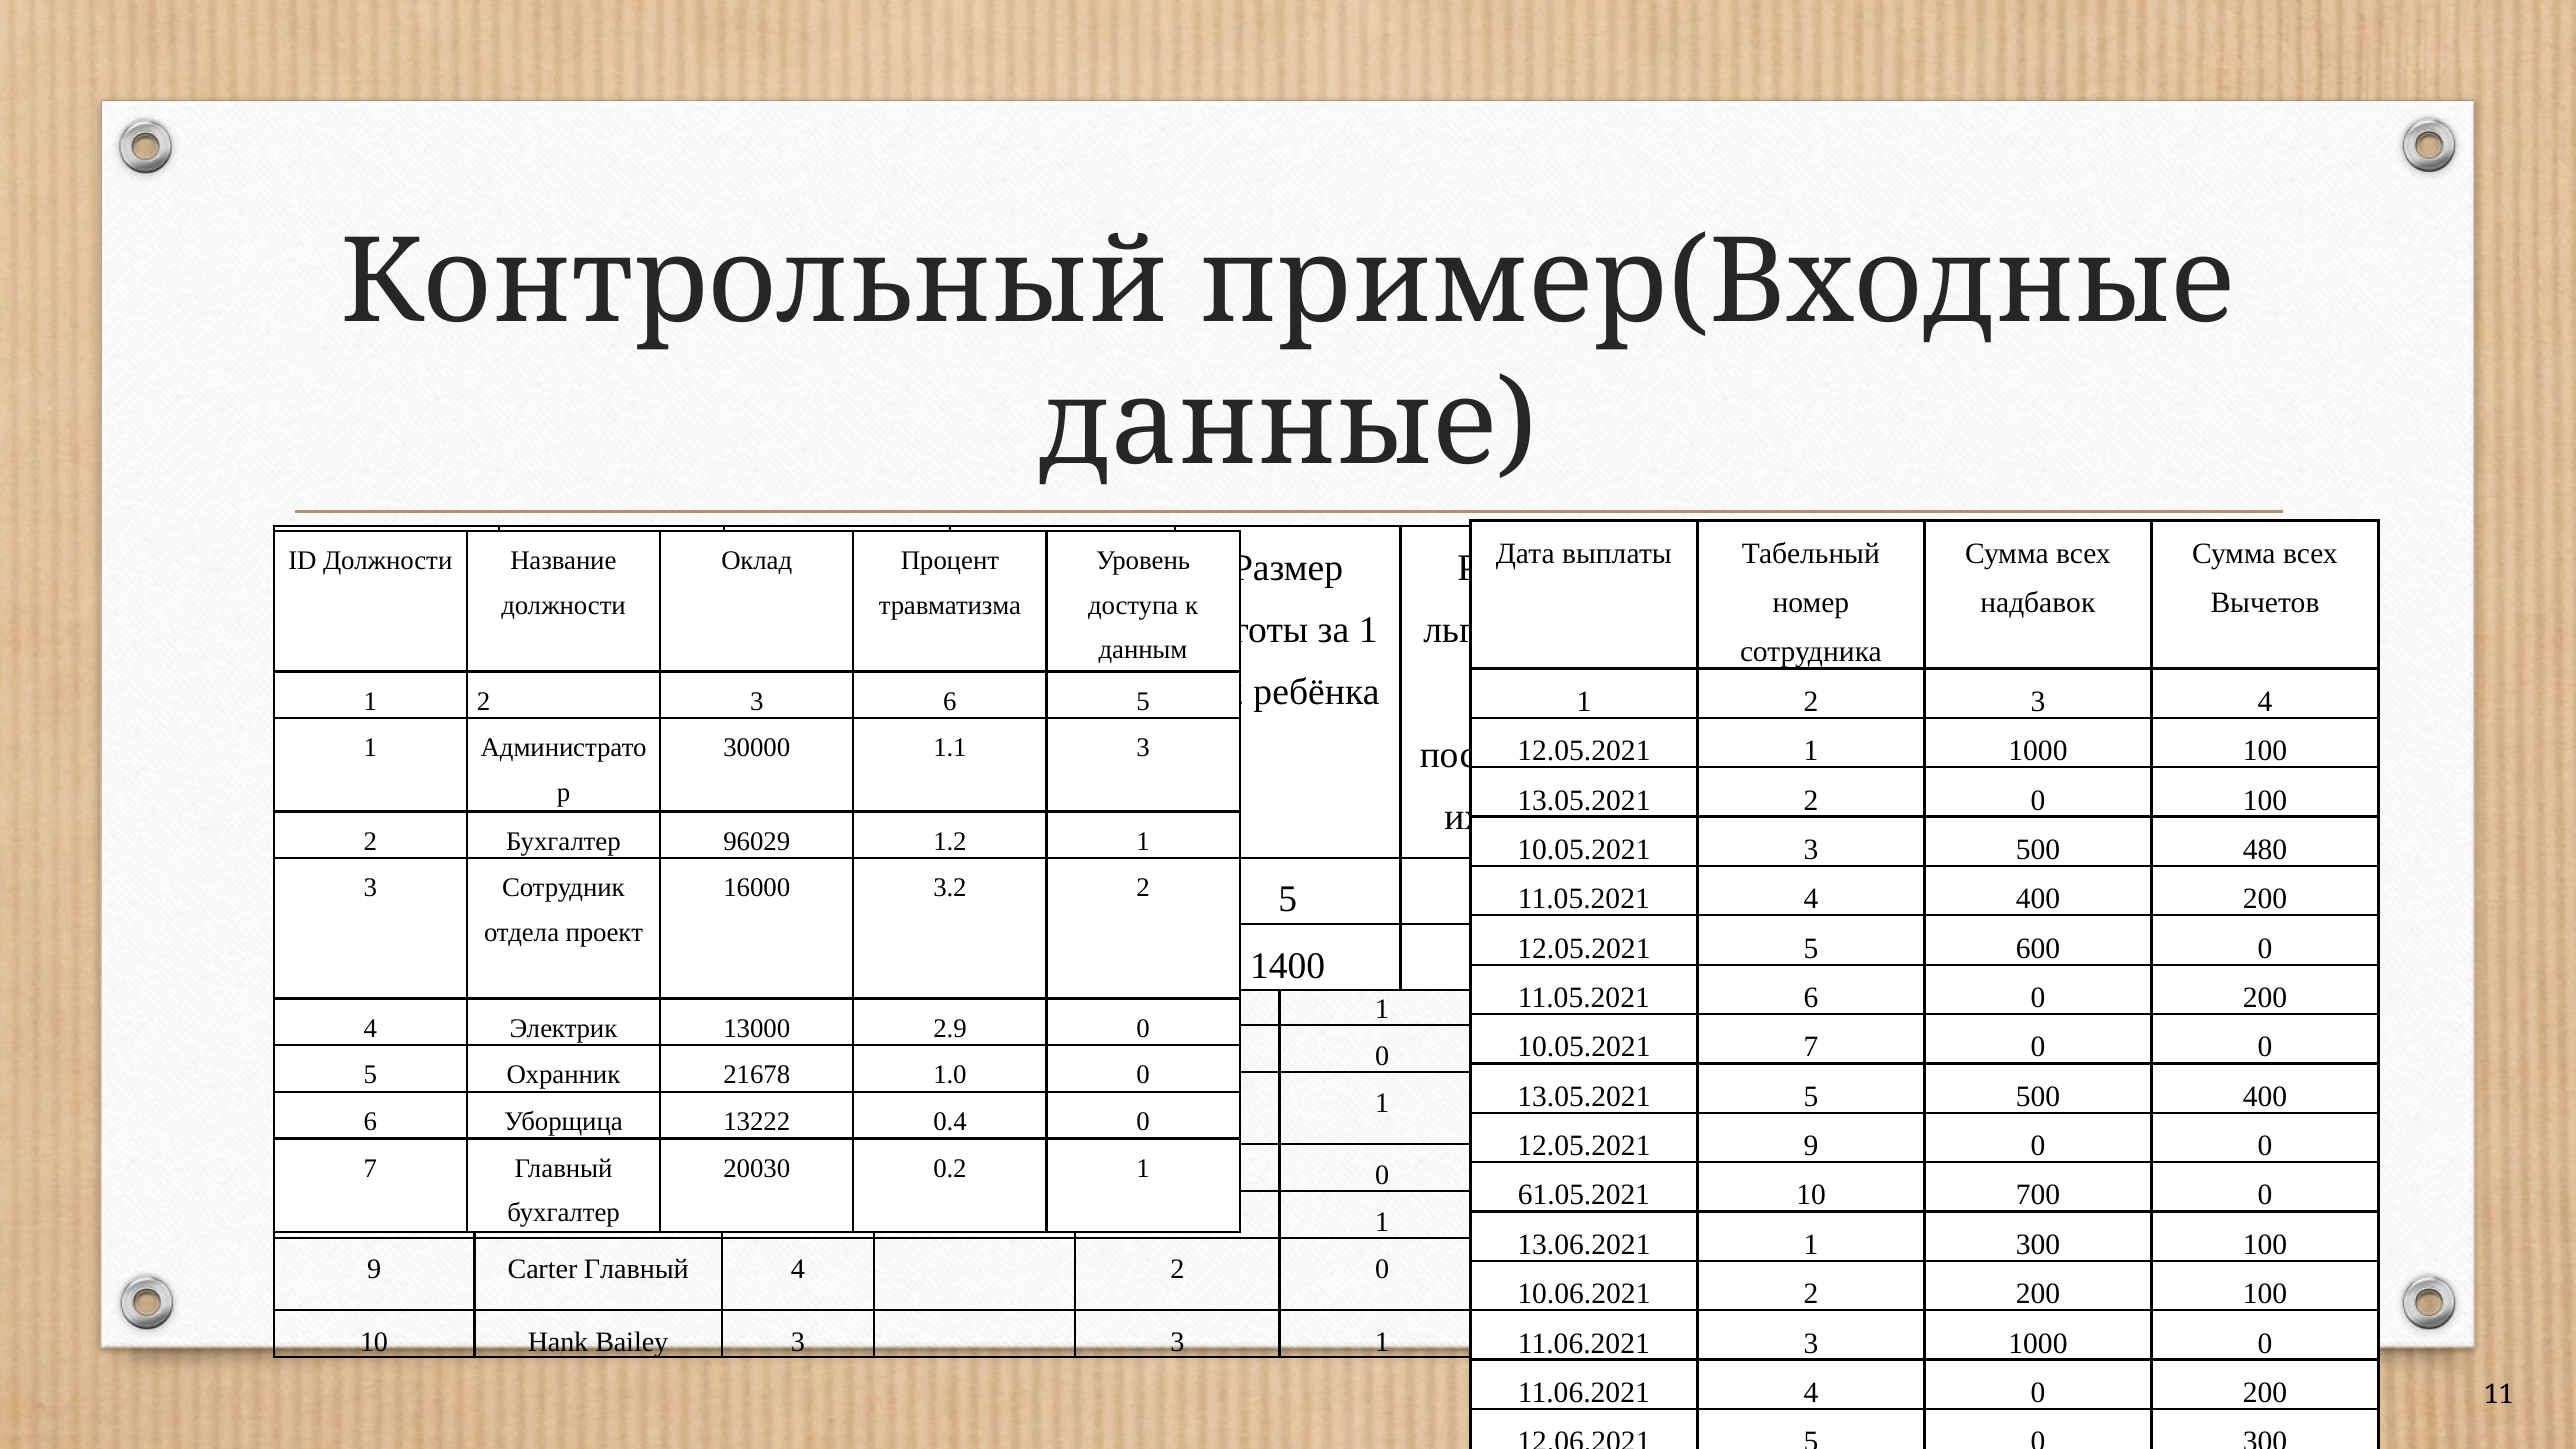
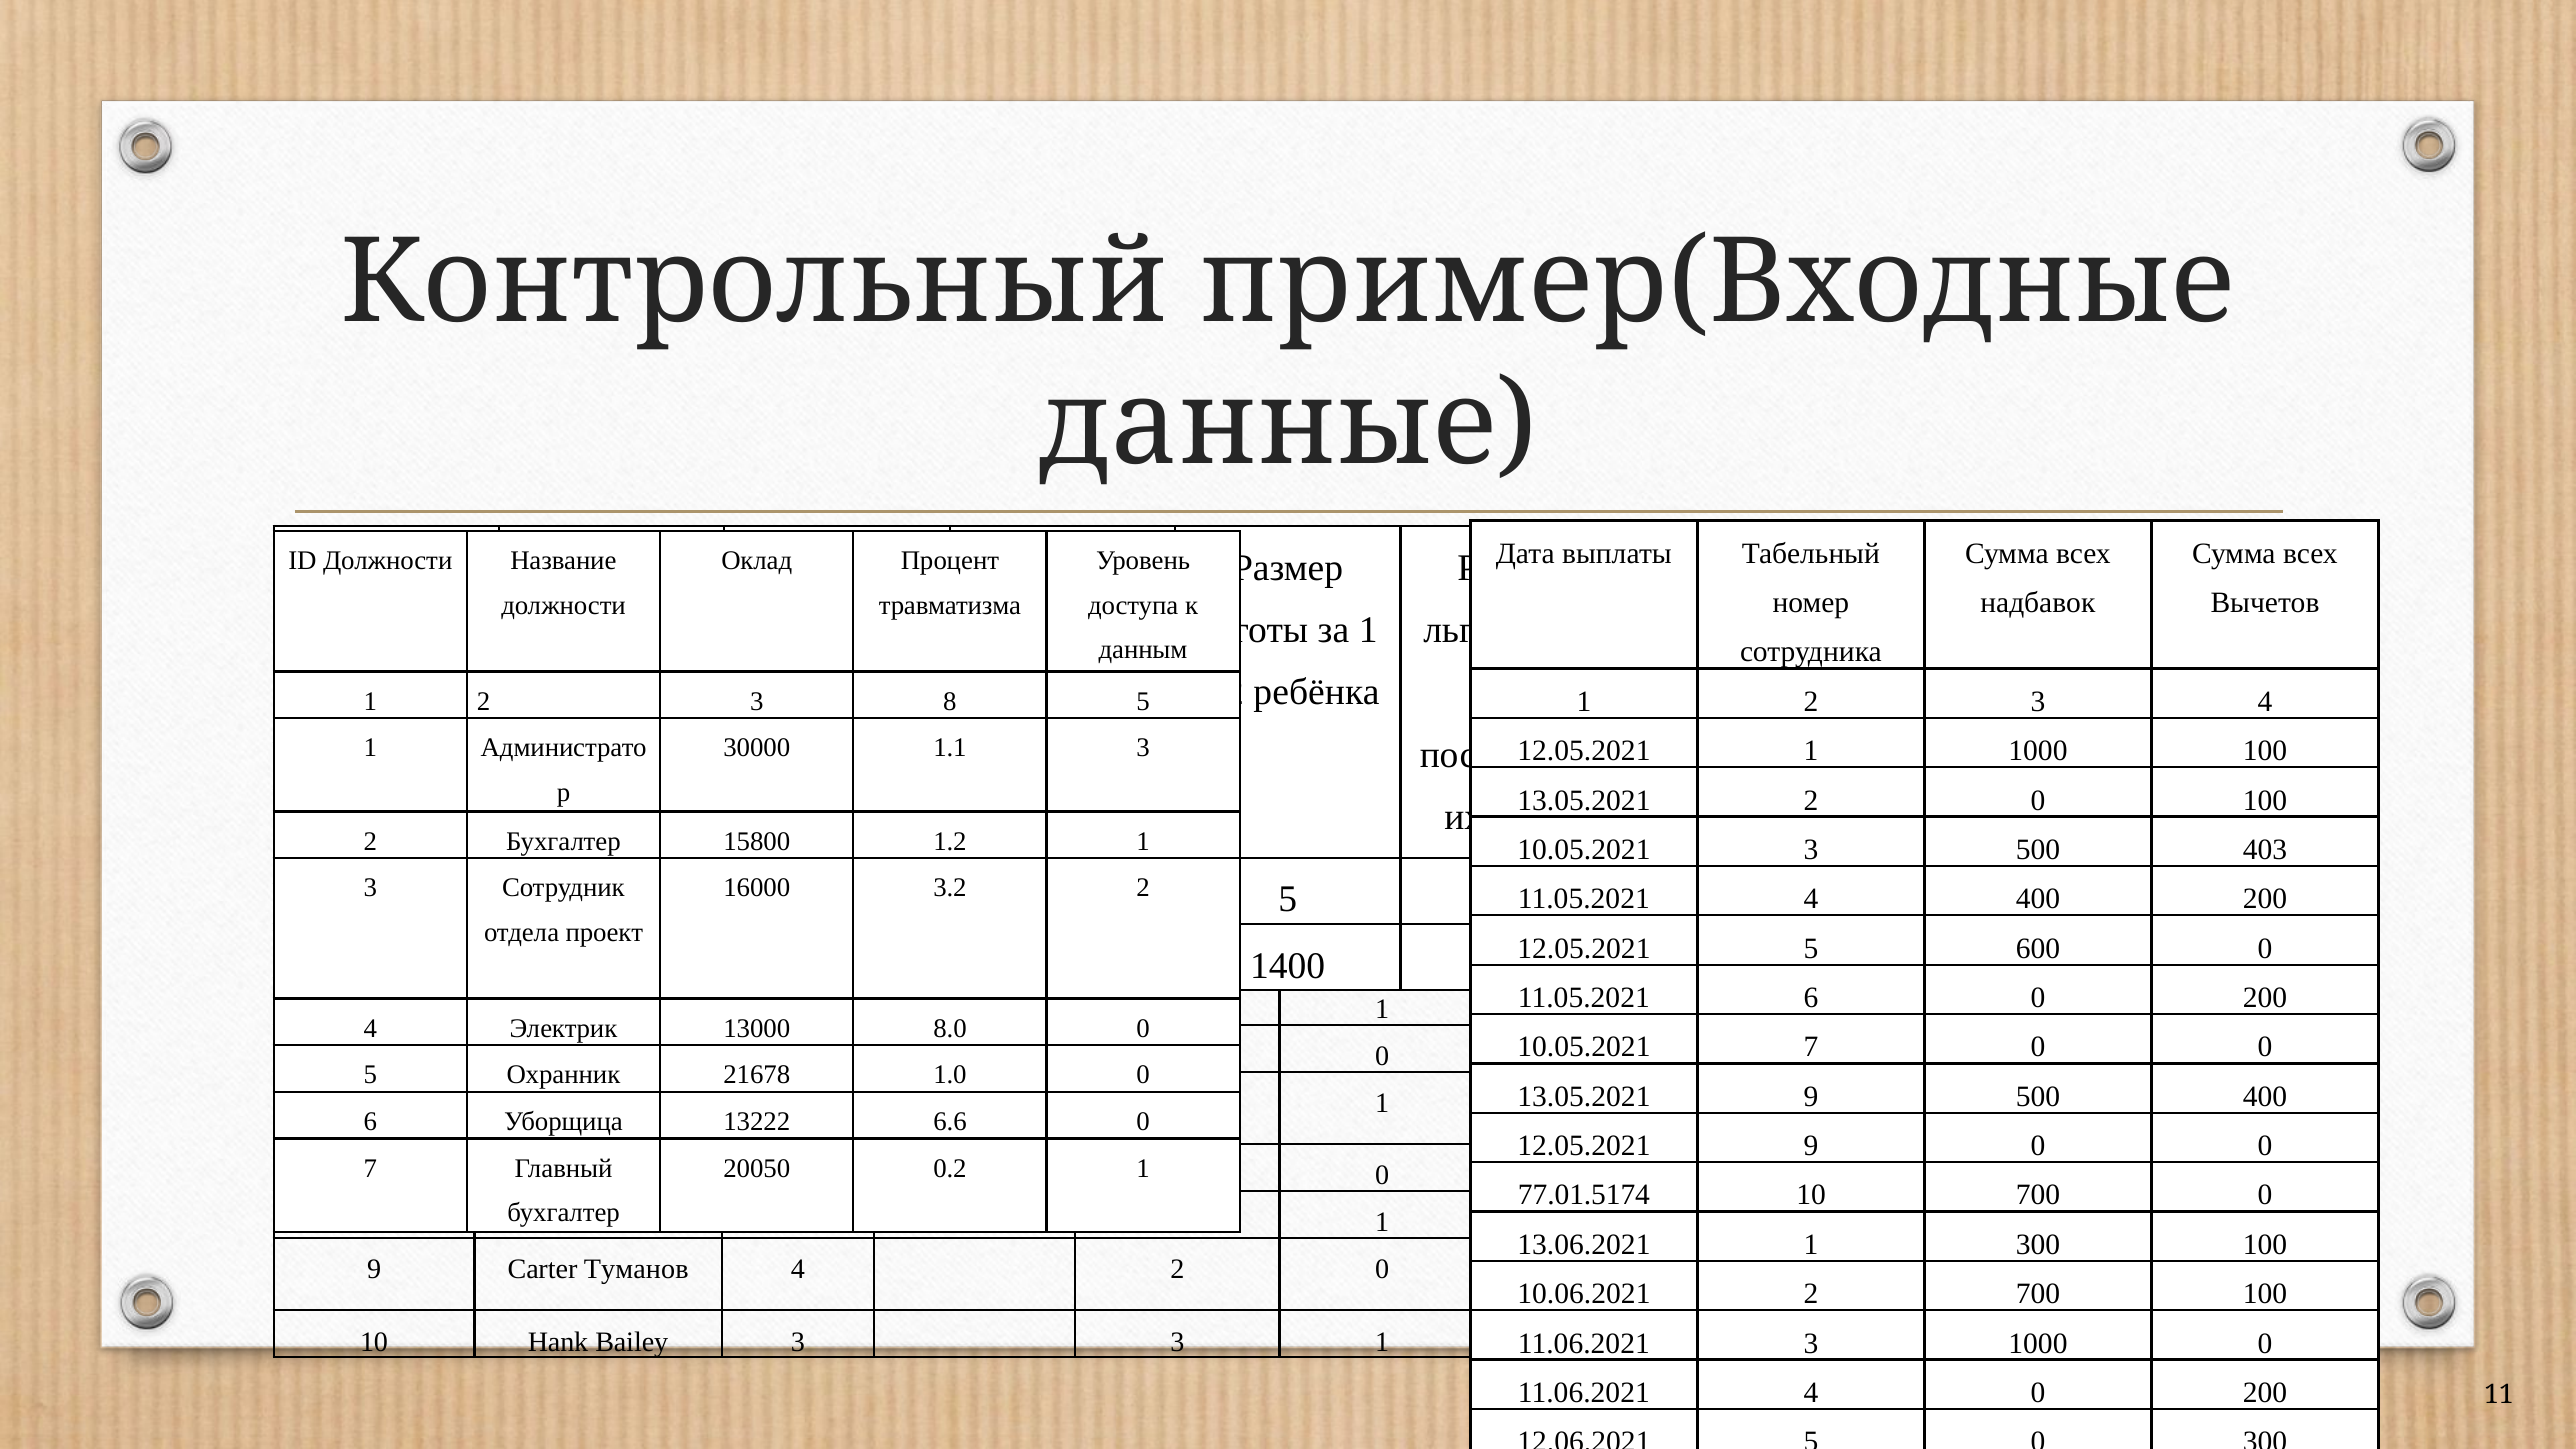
3 6: 6 -> 8 (950, 701)
96029: 96029 -> 15800 (757, 841)
480: 480 -> 403 (2265, 850)
2.9: 2.9 -> 8.0 (950, 1028)
5: 5 -> 9 (1811, 1097)
0.4: 0.4 -> 6.6 (950, 1122)
20030: 20030 -> 20050 (757, 1168)
61.05.2021: 61.05.2021 -> 77.01.5174 (1584, 1195)
Carter Главный: Главный -> Туманов (636, 1269)
2 200: 200 -> 700 (2038, 1294)
